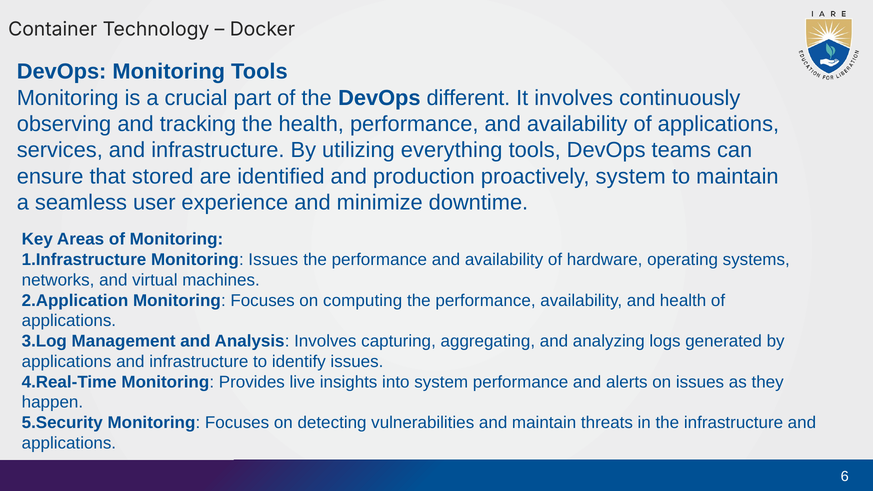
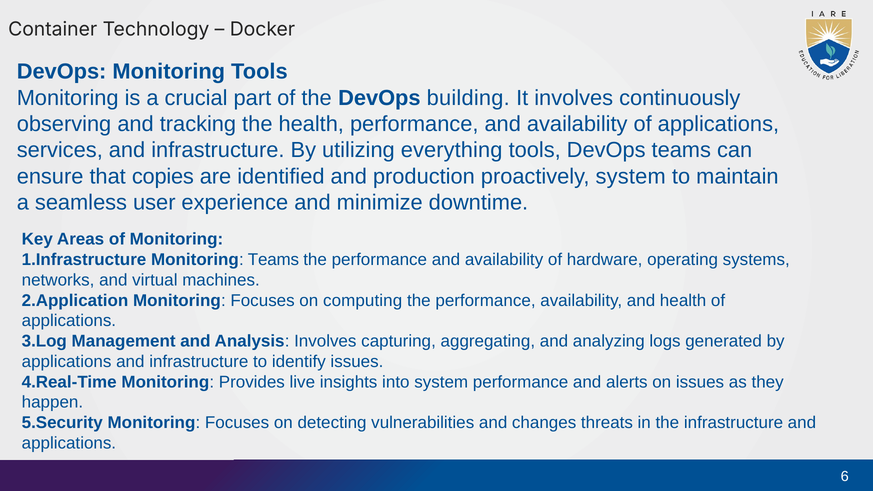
different: different -> building (468, 98)
stored: stored -> copies (163, 177)
Monitoring Issues: Issues -> Teams (273, 260)
and maintain: maintain -> changes (544, 423)
